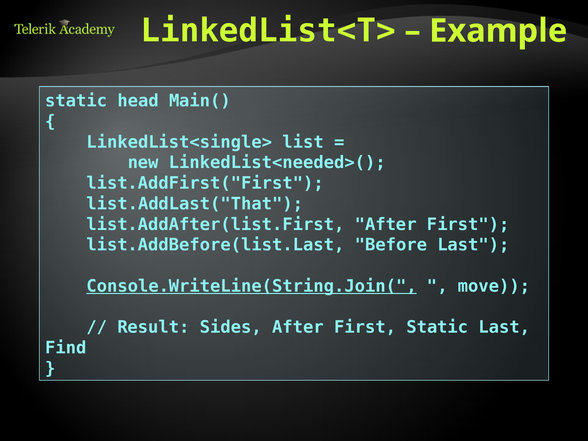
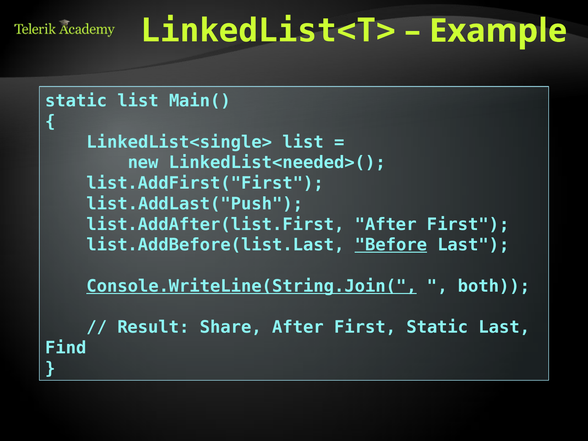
static head: head -> list (138, 101)
list.AddLast("That: list.AddLast("That -> list.AddLast("Push (195, 204)
Before underline: none -> present (391, 245)
move: move -> both (494, 286)
Sides: Sides -> Share (231, 327)
